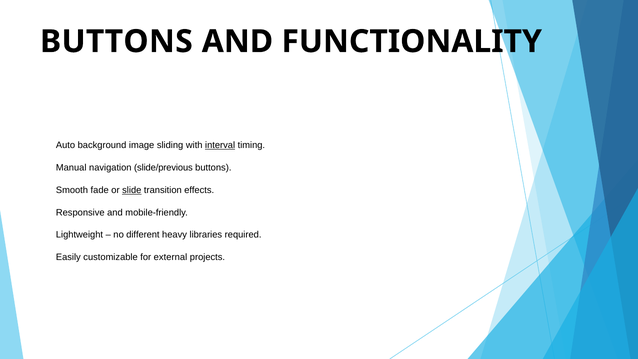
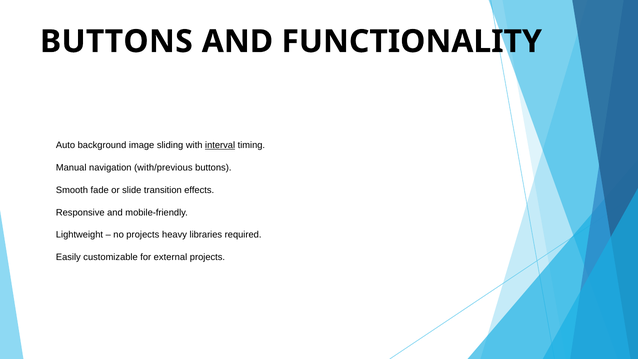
slide/previous: slide/previous -> with/previous (163, 168)
slide underline: present -> none (132, 190)
no different: different -> projects (143, 235)
